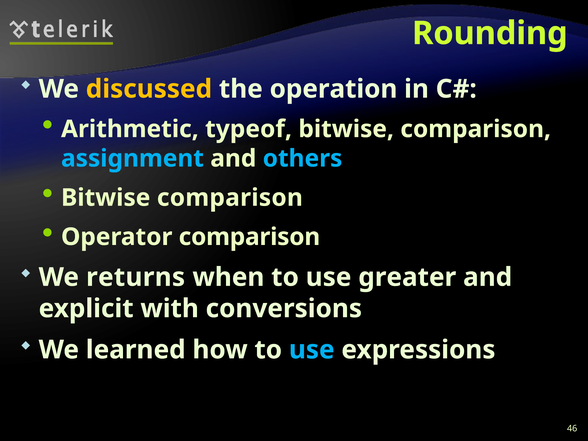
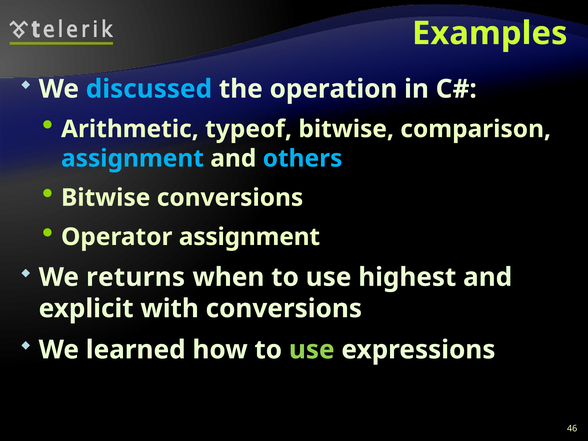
Rounding: Rounding -> Examples (490, 33)
discussed colour: yellow -> light blue (149, 89)
comparison: comparison -> conversions (230, 198)
Operator comparison: comparison -> assignment (249, 237)
greater: greater -> highest (407, 277)
use colour: light blue -> light green (312, 350)
